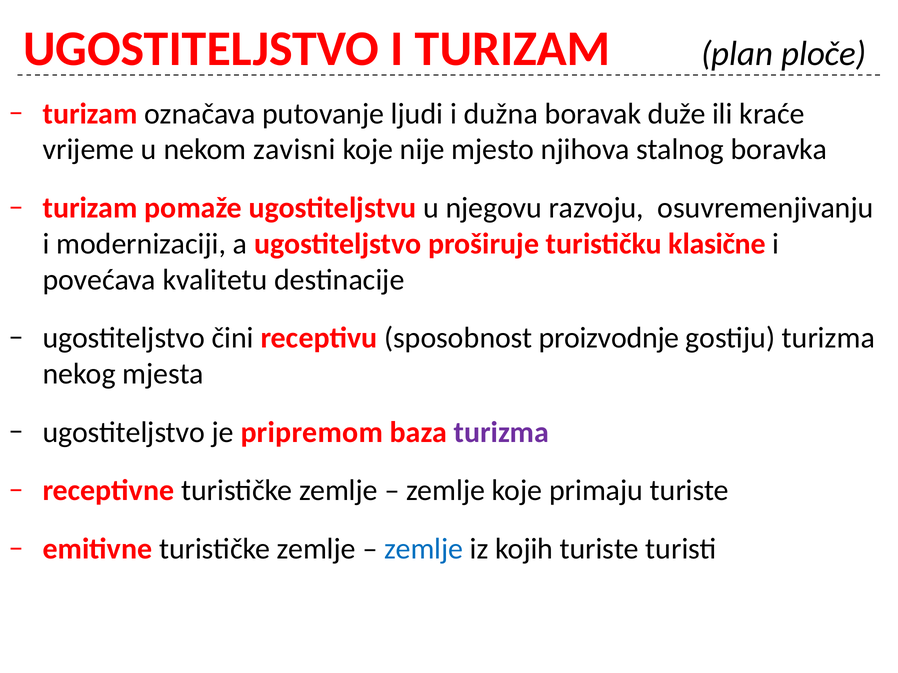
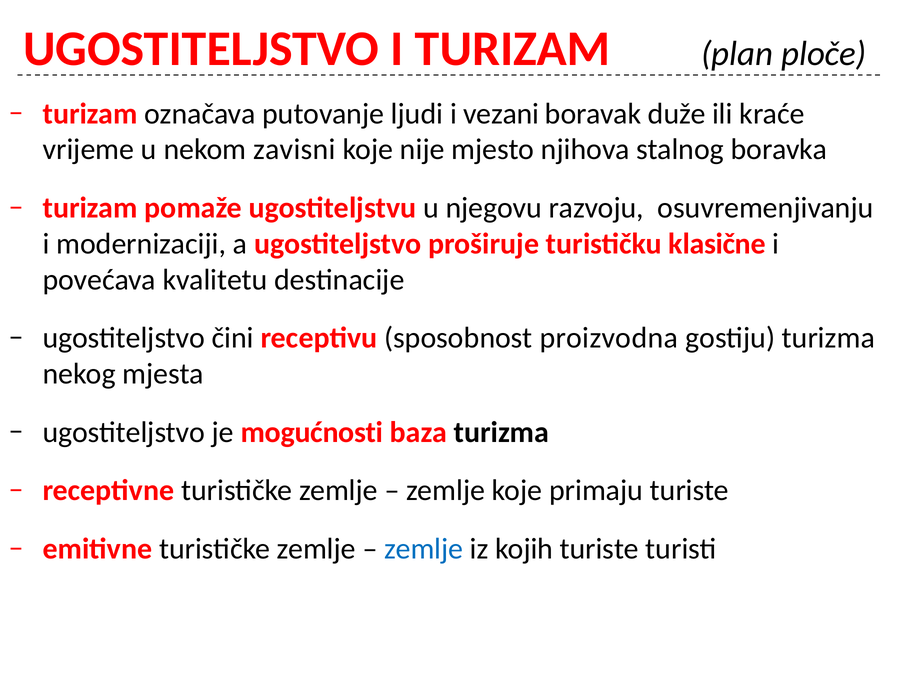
dužna: dužna -> vezani (501, 114)
proizvodnje: proizvodnje -> proizvodna (609, 338)
pripremom: pripremom -> mogućnosti (312, 433)
turizma colour: purple -> black (501, 433)
